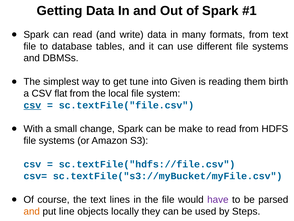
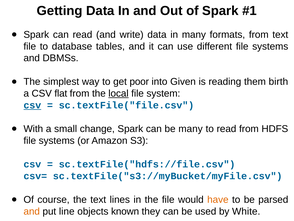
tune: tune -> poor (139, 82)
local underline: none -> present (118, 93)
be make: make -> many (191, 129)
have colour: purple -> orange (218, 199)
locally: locally -> known (125, 211)
Steps: Steps -> White (246, 211)
